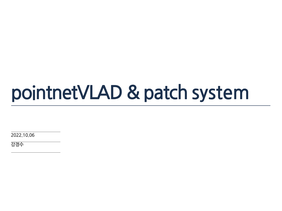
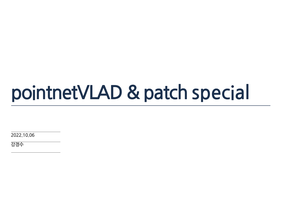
system: system -> special (221, 93)
